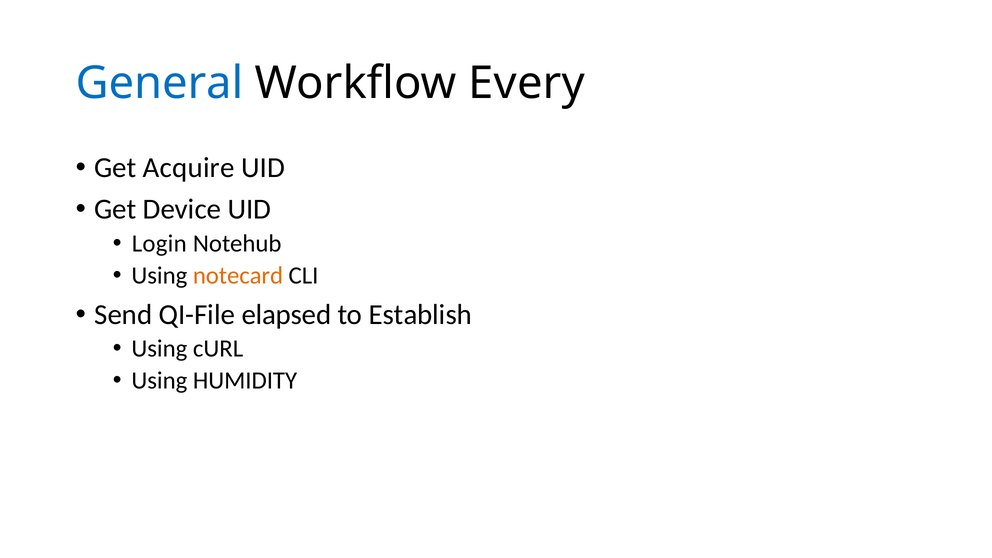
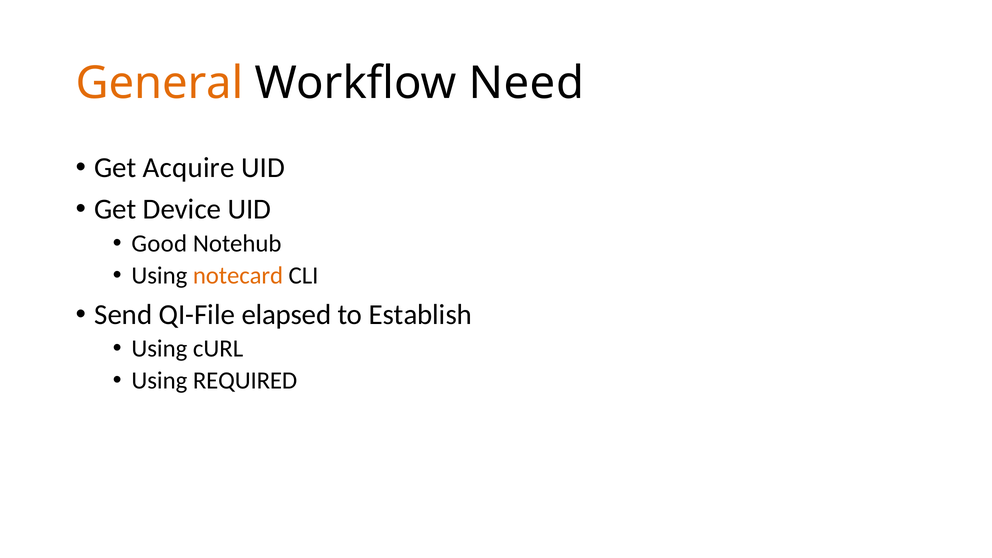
General colour: blue -> orange (159, 83)
Every: Every -> Need (526, 83)
Login: Login -> Good (159, 243)
HUMIDITY: HUMIDITY -> REQUIRED (245, 381)
